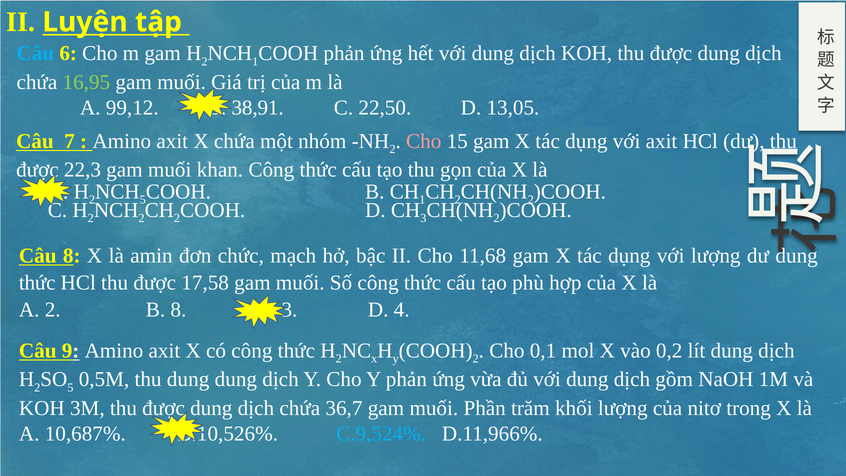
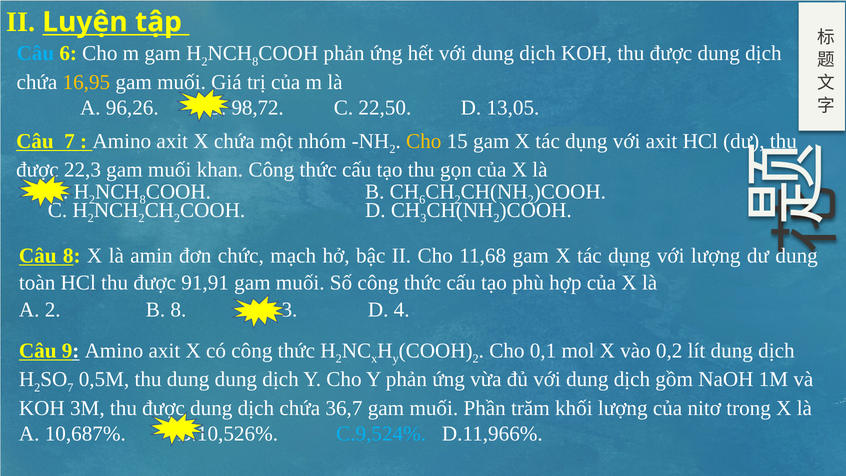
1: 1 -> 8 (255, 62)
16,95 colour: light green -> yellow (86, 82)
99,12: 99,12 -> 96,26 (132, 108)
38,91: 38,91 -> 98,72 (258, 108)
Cho colour: pink -> yellow (424, 141)
5: 5 -> 8 (143, 200)
1: 1 -> 6 (422, 200)
thức: thức -> toàn (37, 283)
17,58: 17,58 -> 91,91 (205, 283)
5: 5 -> 7 (70, 388)
